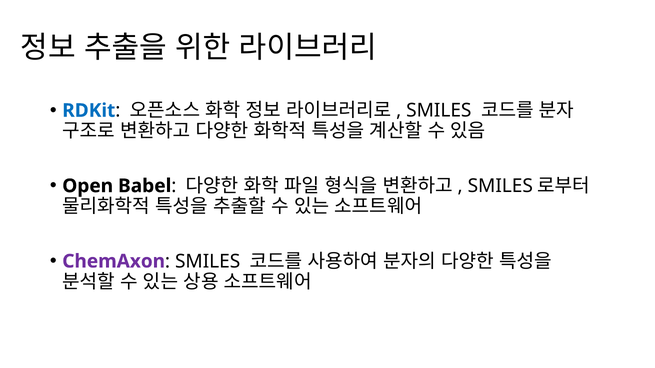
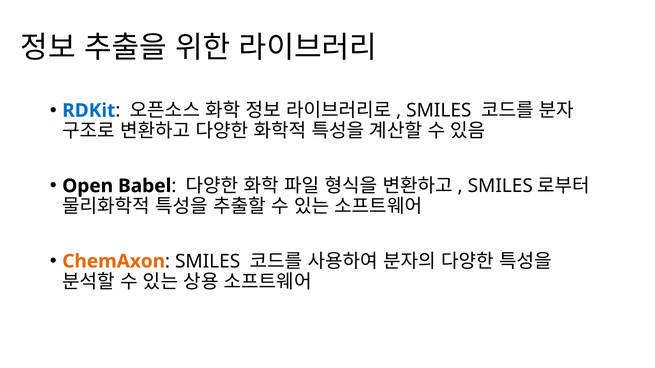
ChemAxon colour: purple -> orange (114, 262)
